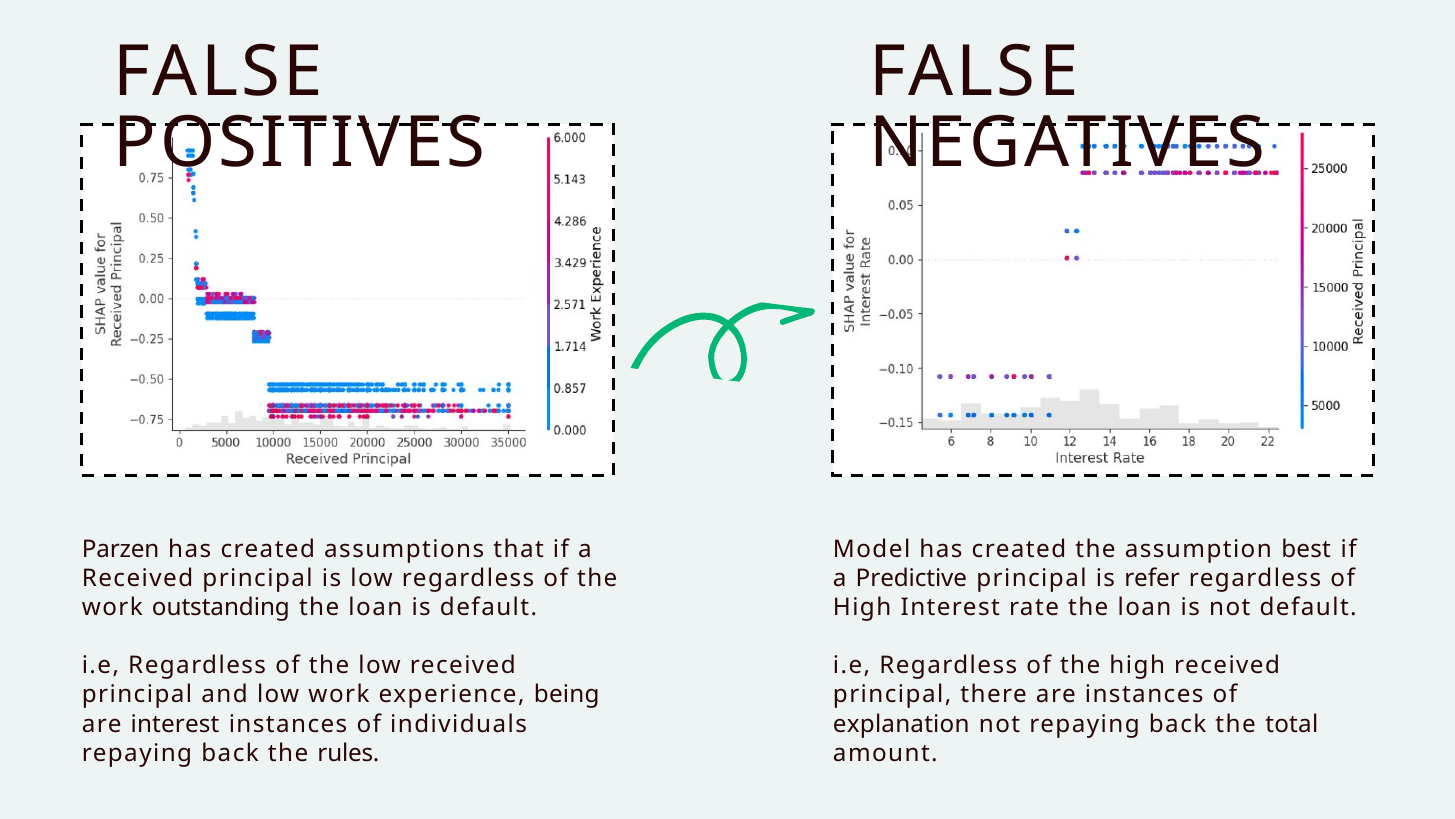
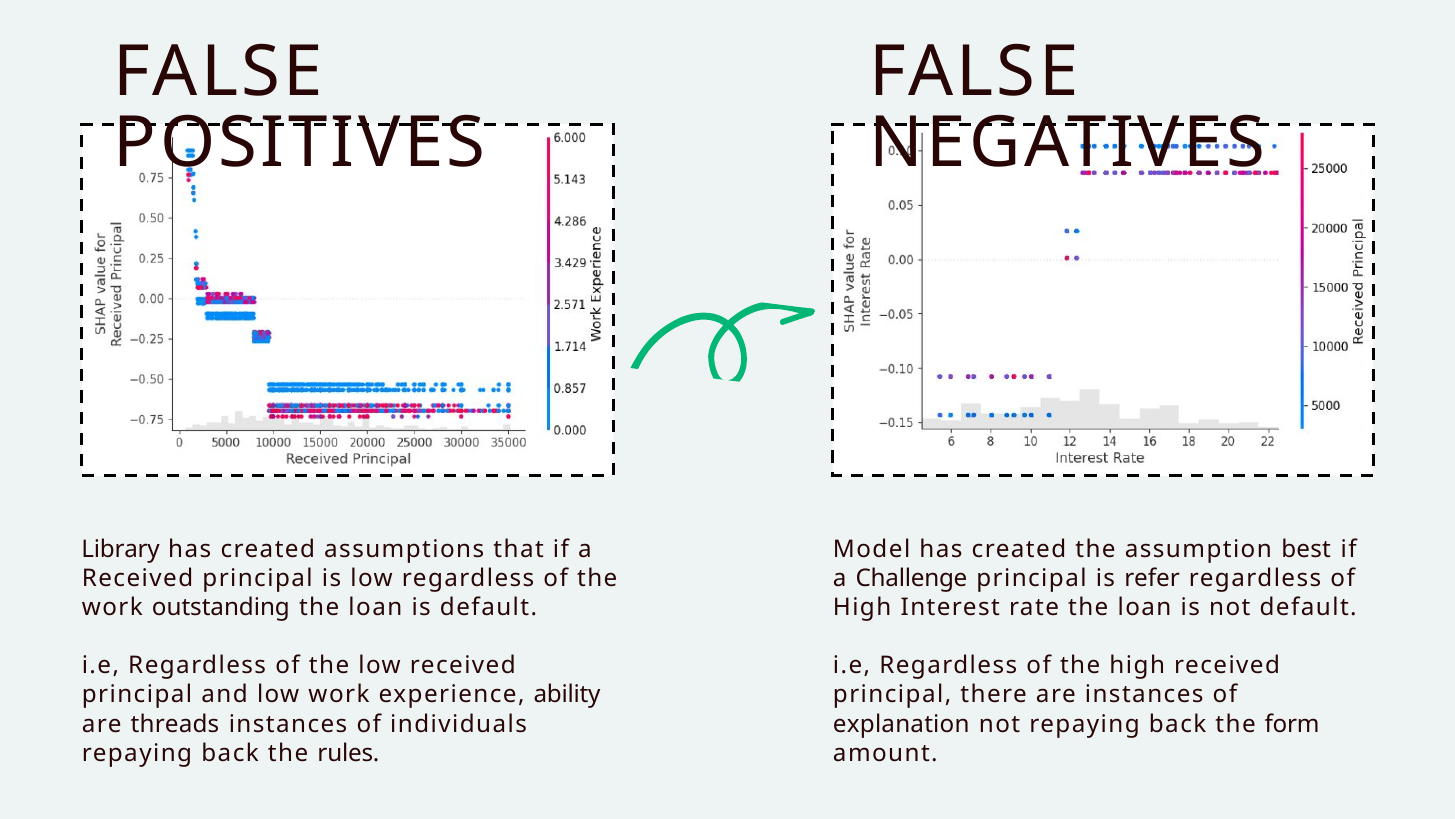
Parzen: Parzen -> Library (121, 549)
Predictive: Predictive -> Challenge (912, 578)
being: being -> ability (567, 694)
are interest: interest -> threads (175, 724)
total: total -> form (1292, 724)
